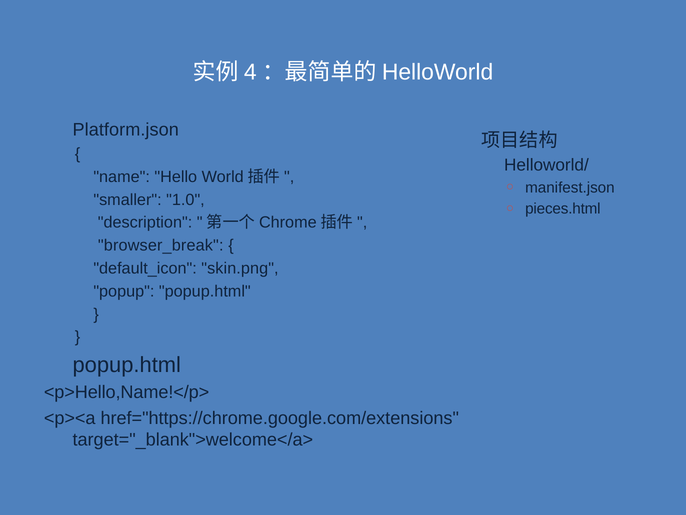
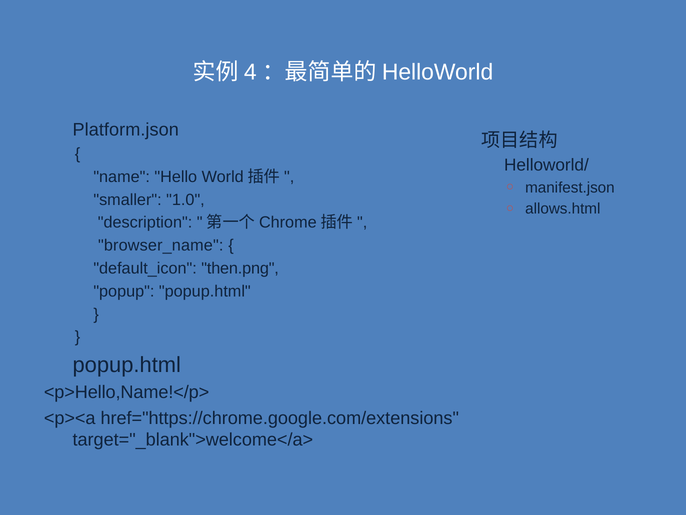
pieces.html: pieces.html -> allows.html (563, 209)
browser_break: browser_break -> browser_name (161, 245)
skin.png: skin.png -> then.png (240, 268)
